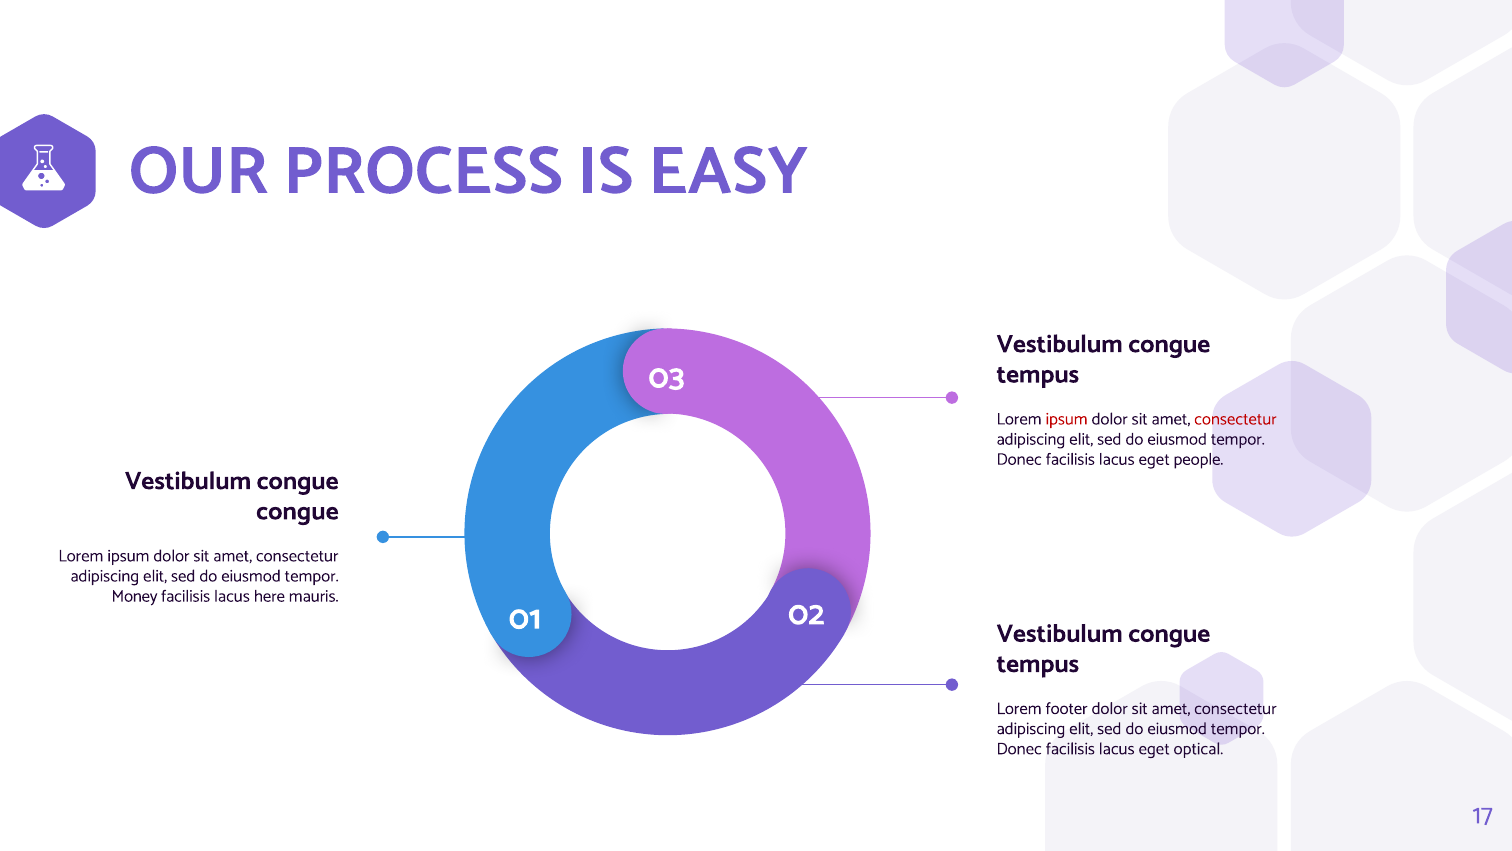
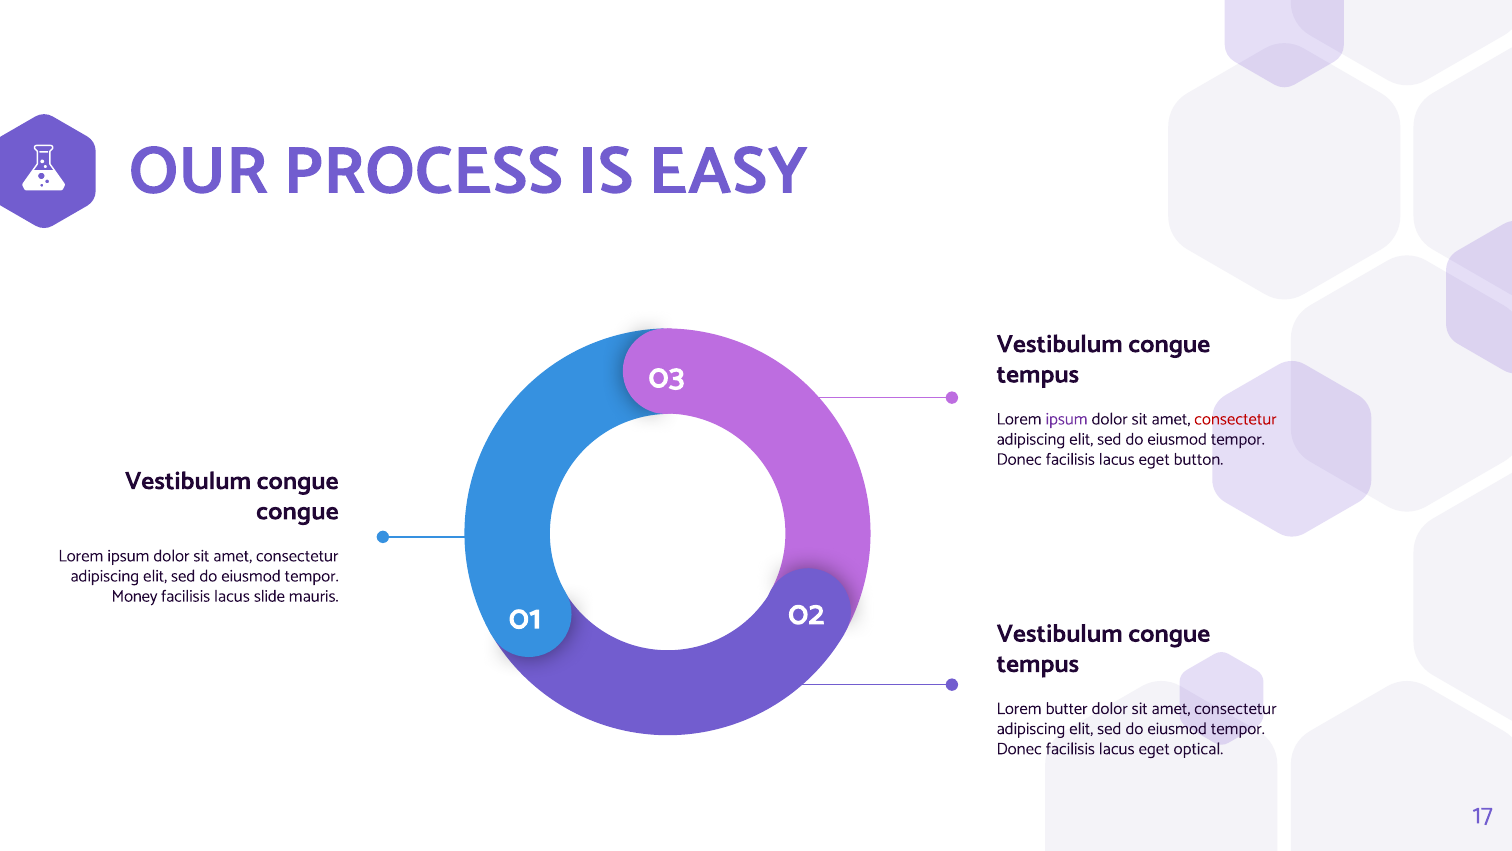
ipsum colour: red -> purple (1067, 419)
people: people -> button (1198, 459)
here: here -> slide (269, 596)
footer: footer -> butter (1067, 708)
